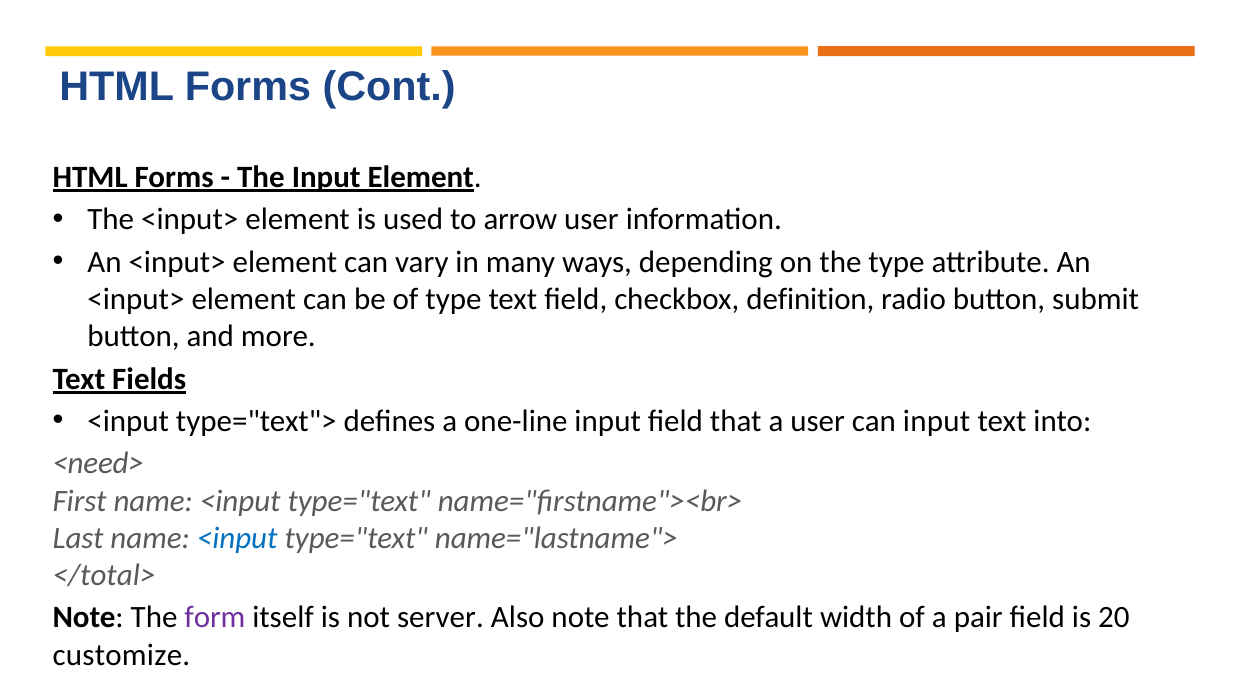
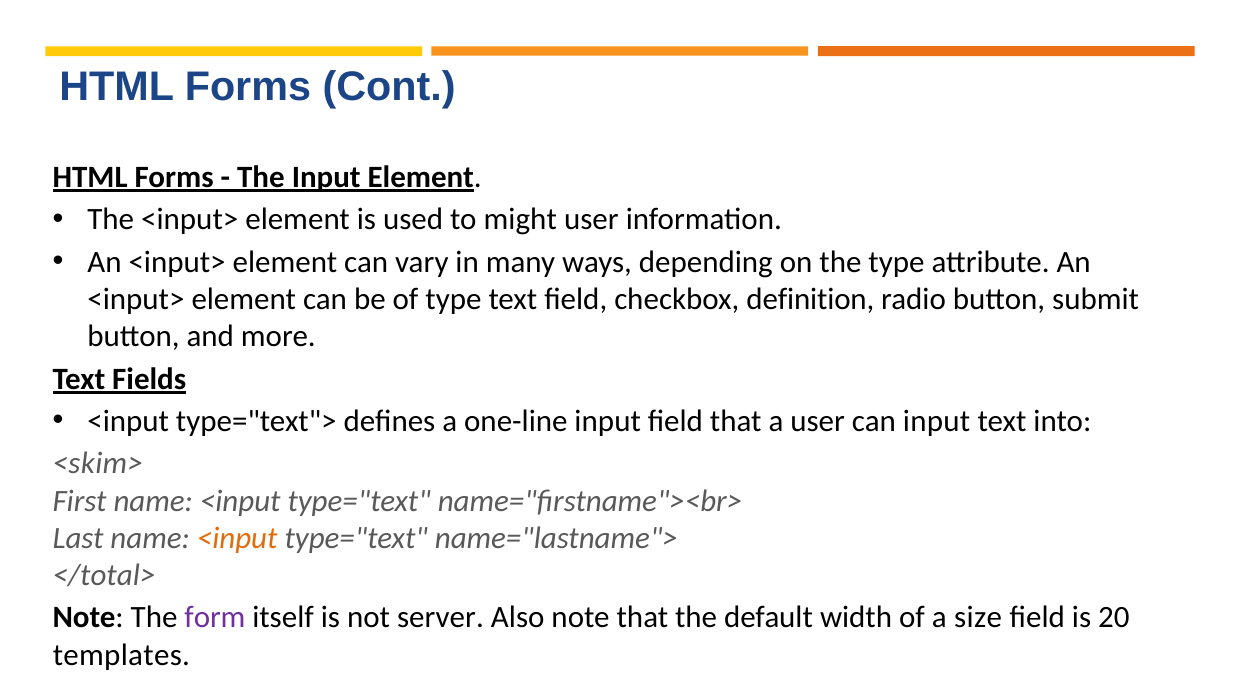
arrow: arrow -> might (520, 220)
<need>: <need> -> <skim> (98, 464)
<input colour: blue -> orange (237, 538)
pair: pair -> size (978, 618)
customize: customize -> templates (121, 655)
